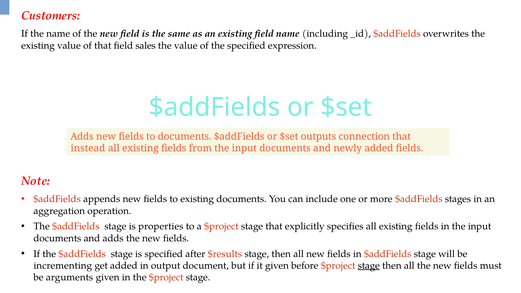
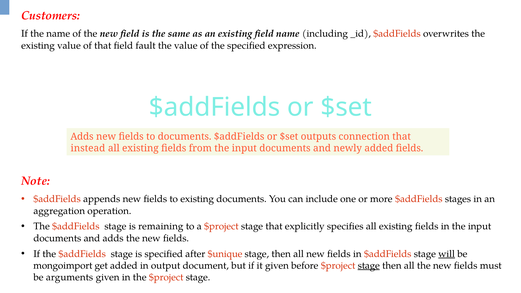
sales: sales -> fault (146, 45)
properties: properties -> remaining (161, 226)
$results: $results -> $unique (225, 254)
will underline: none -> present (447, 254)
incrementing: incrementing -> mongoimport (63, 266)
